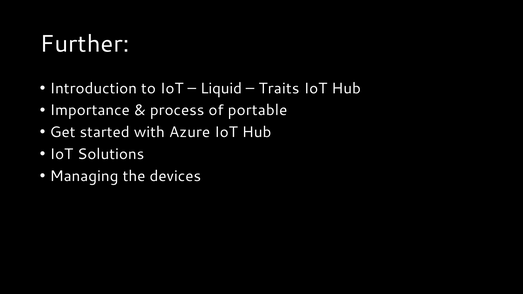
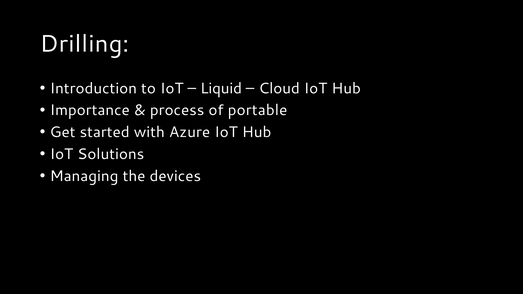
Further: Further -> Drilling (85, 44)
Traits: Traits -> Cloud (279, 88)
